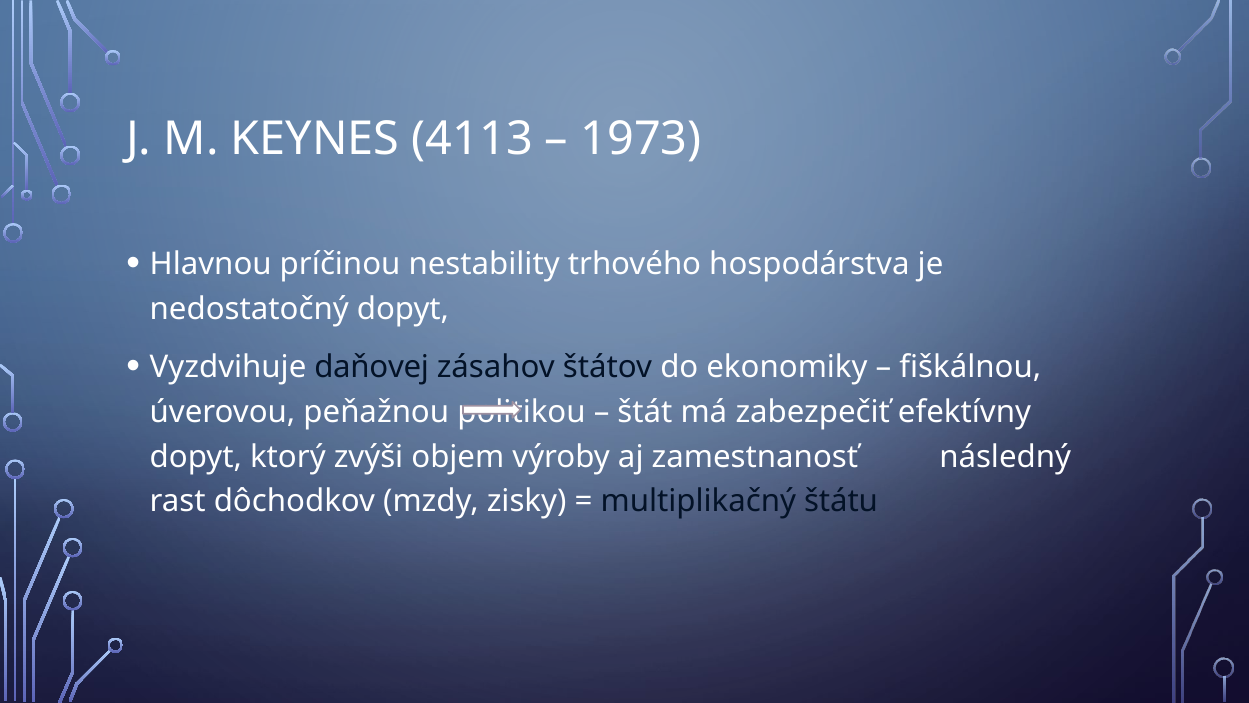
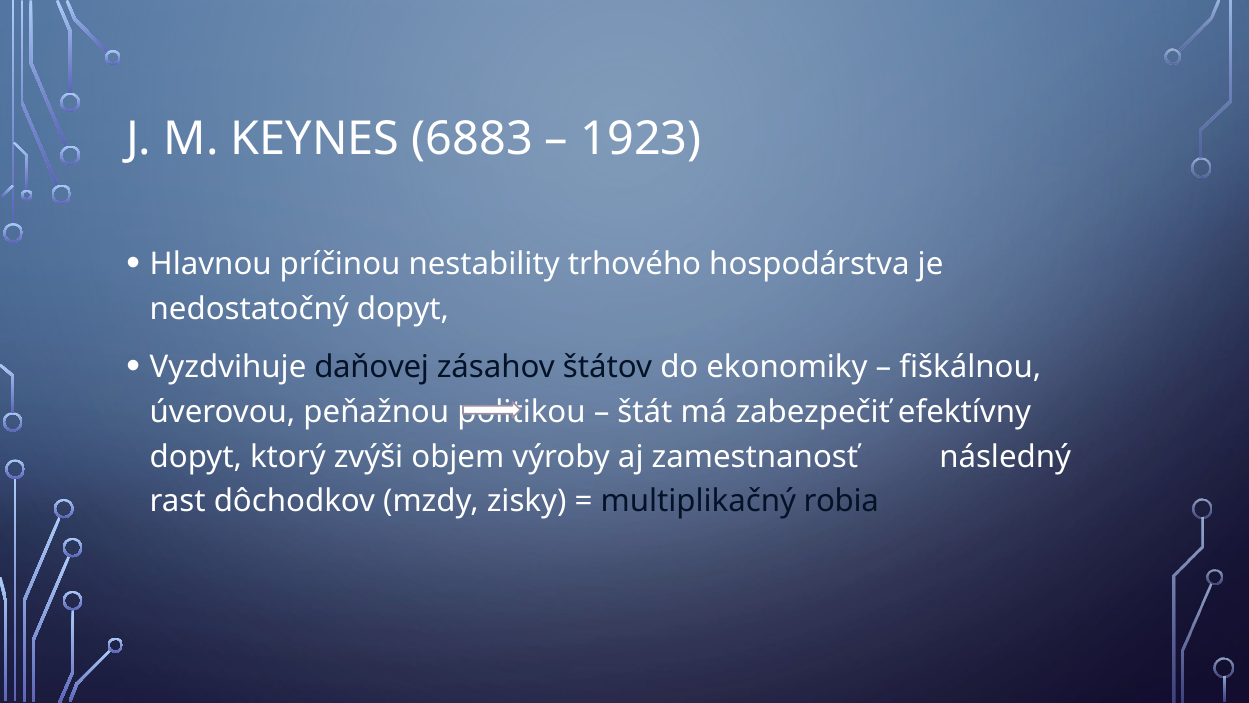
4113: 4113 -> 6883 (472, 139)
1973: 1973 -> 1923 (641, 139)
štátu: štátu -> robia (841, 501)
